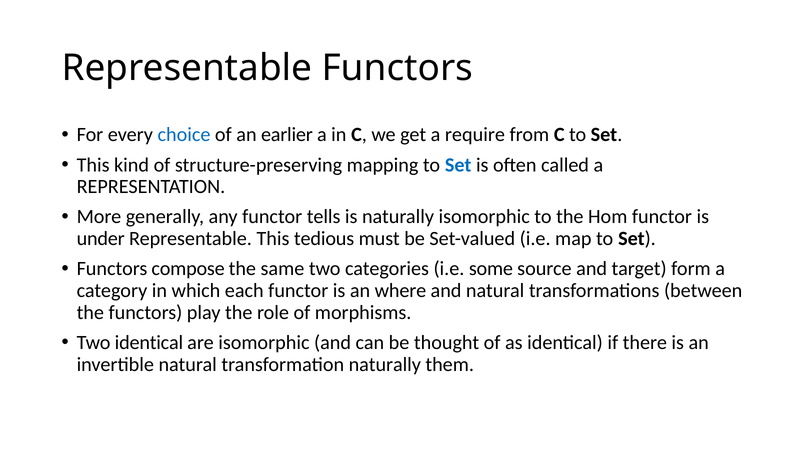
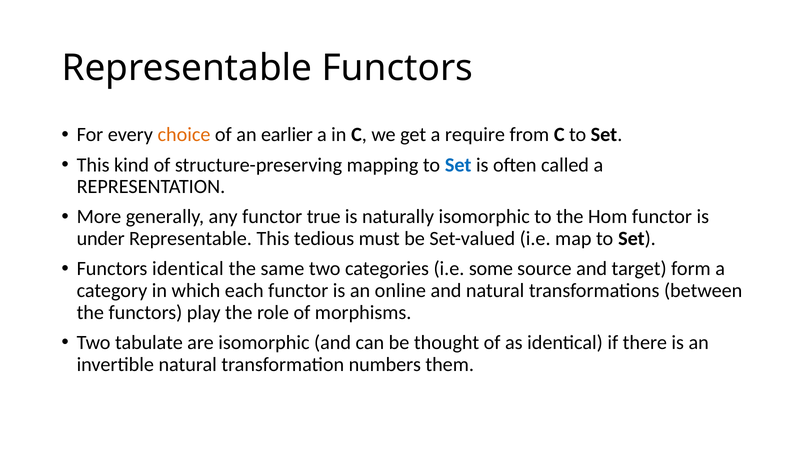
choice colour: blue -> orange (184, 135)
tells: tells -> true (324, 217)
Functors compose: compose -> identical (188, 269)
where: where -> online (400, 291)
Two identical: identical -> tabulate (149, 343)
transformation naturally: naturally -> numbers (385, 364)
